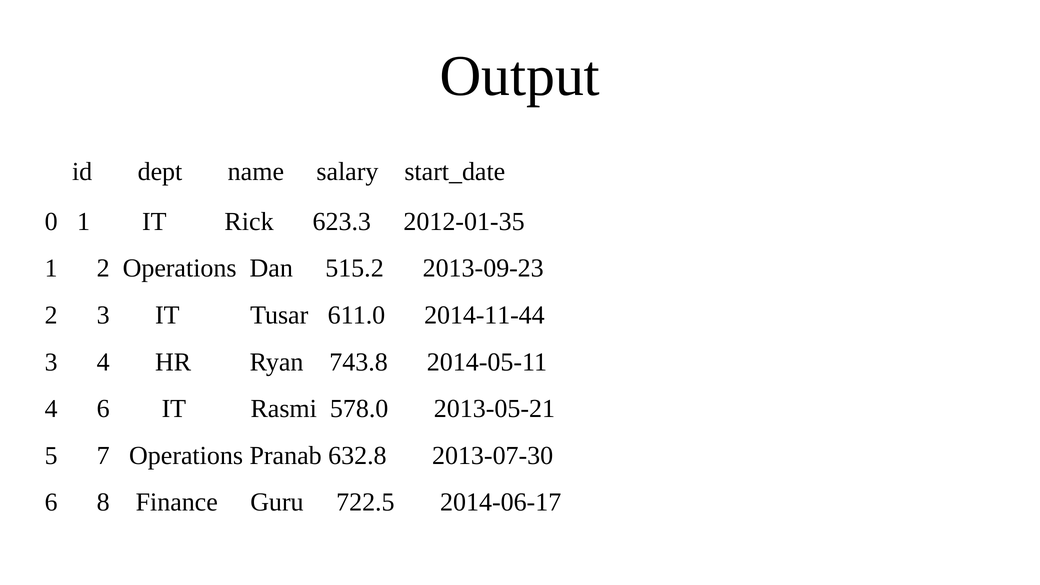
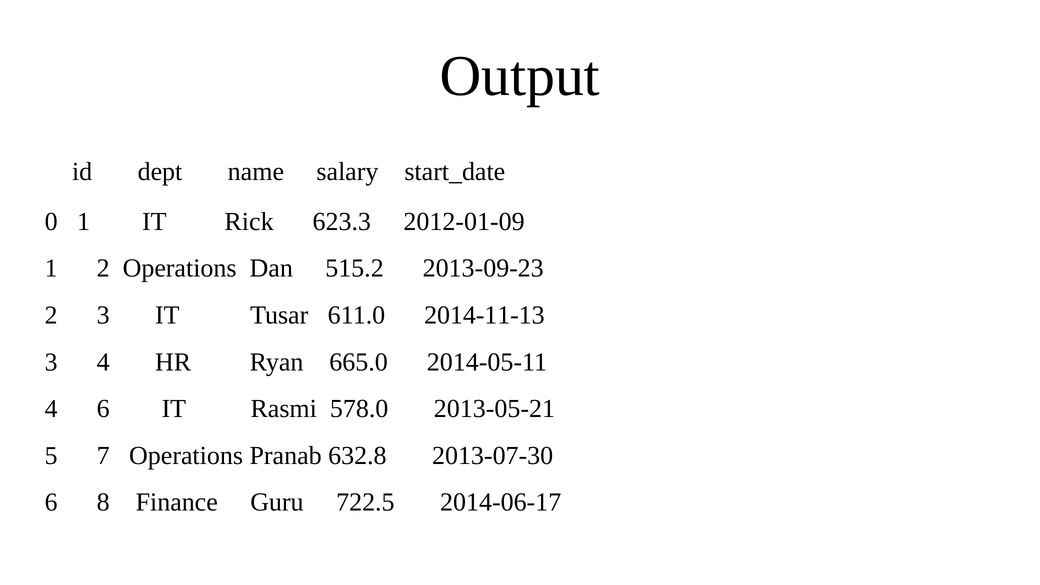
2012-01-35: 2012-01-35 -> 2012-01-09 (464, 222)
2014-11-44: 2014-11-44 -> 2014-11-13 (484, 315)
743.8: 743.8 -> 665.0 (359, 362)
